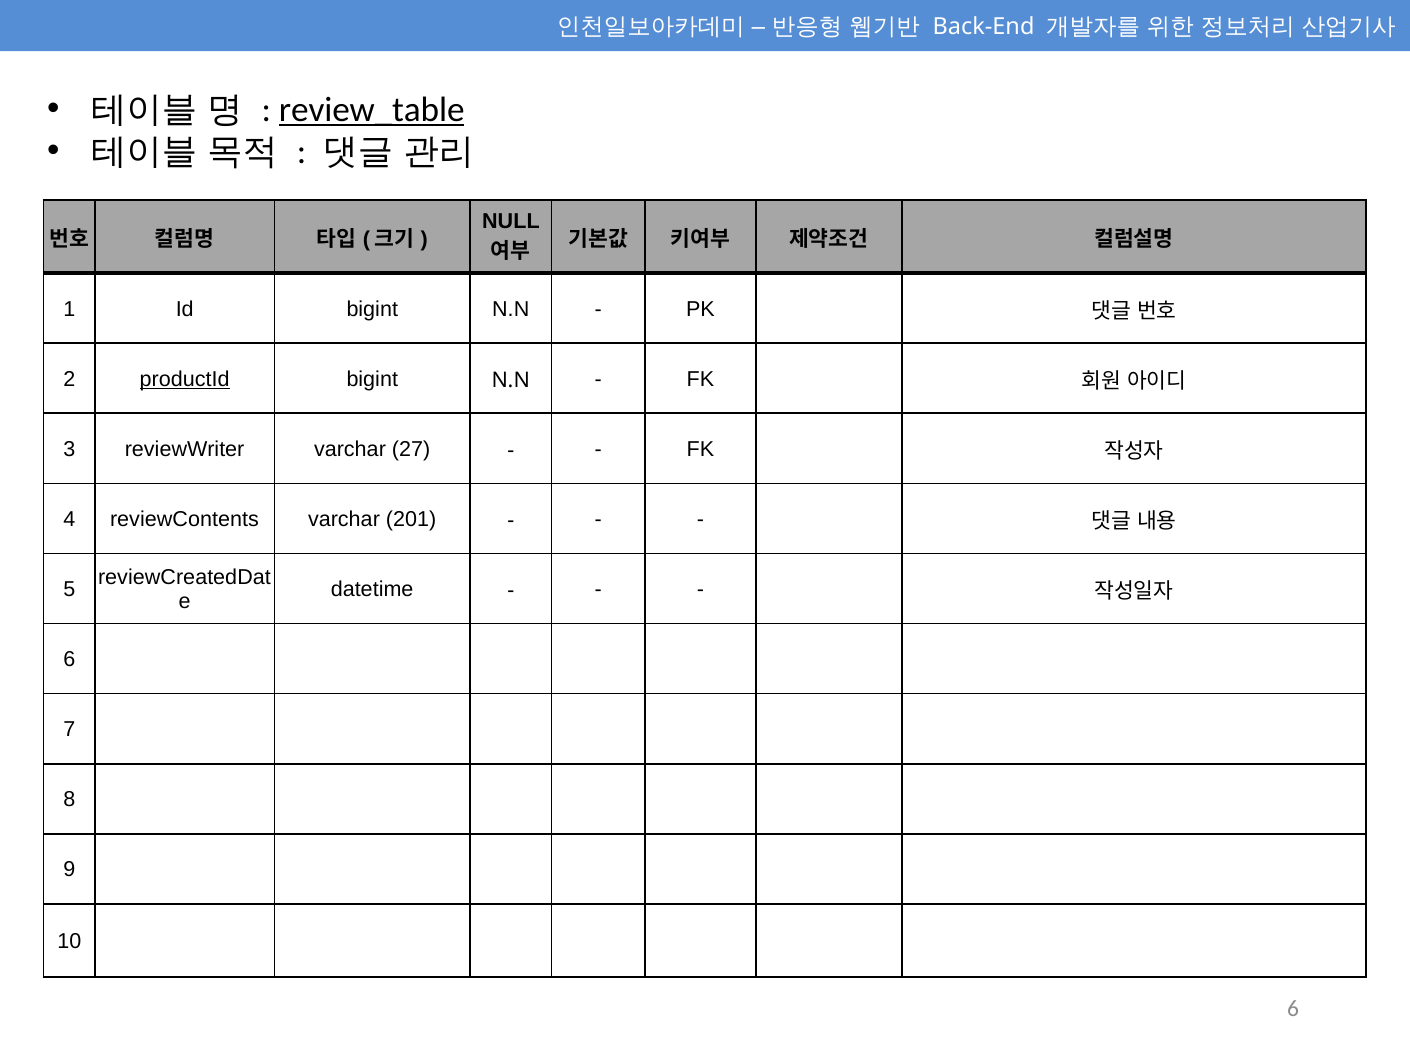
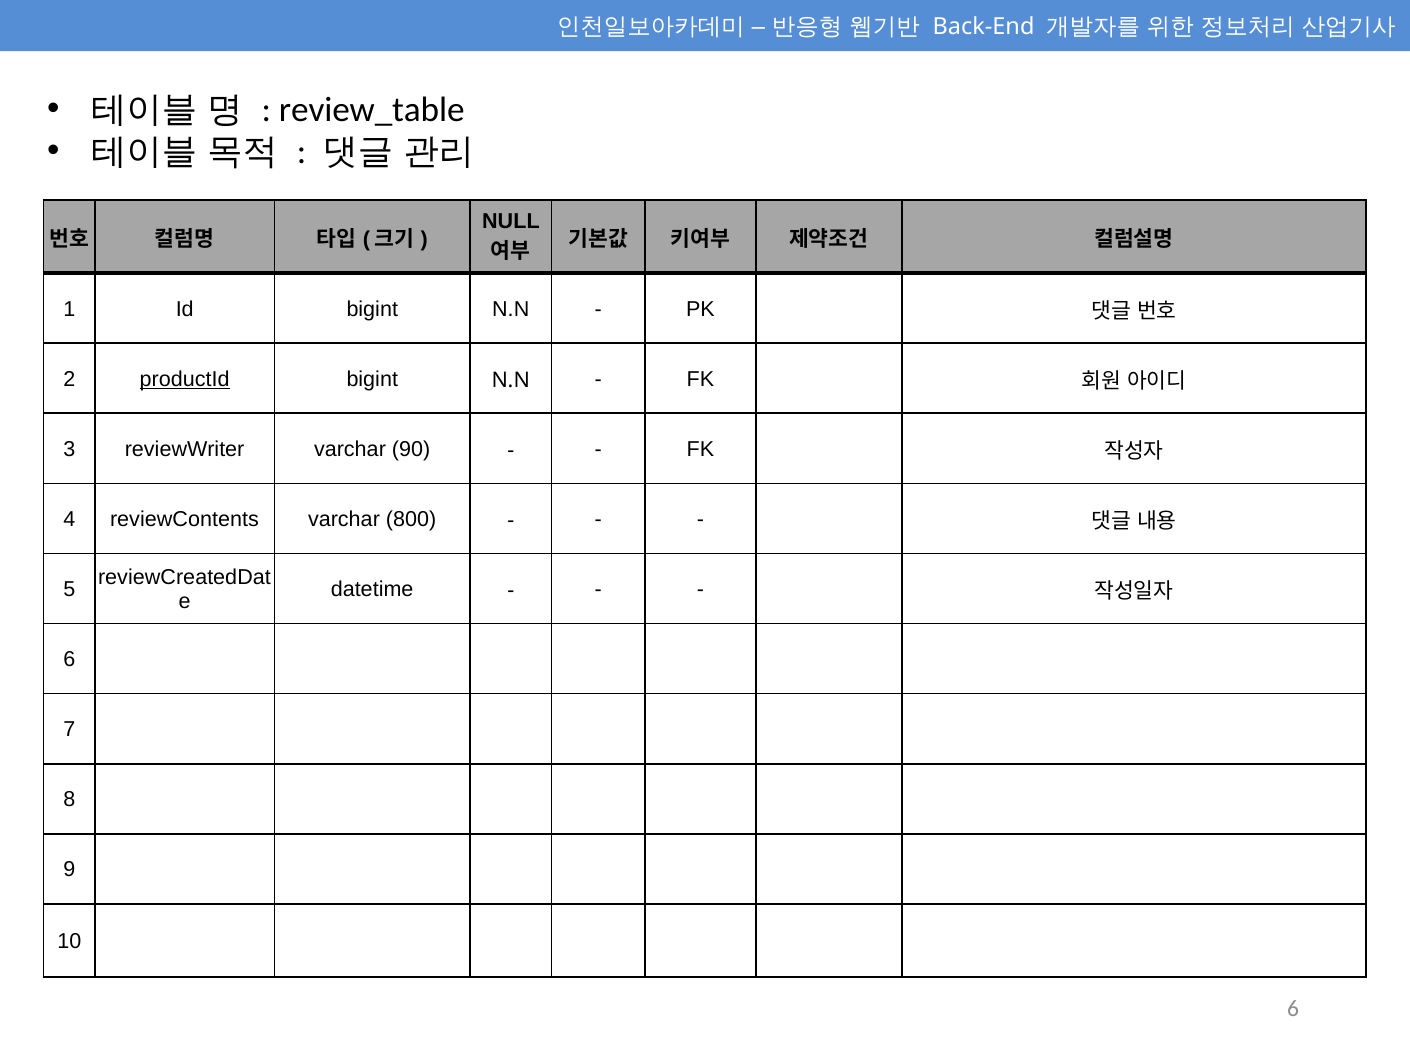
review_table underline: present -> none (372, 110)
27: 27 -> 90 (411, 449)
201: 201 -> 800 (411, 520)
